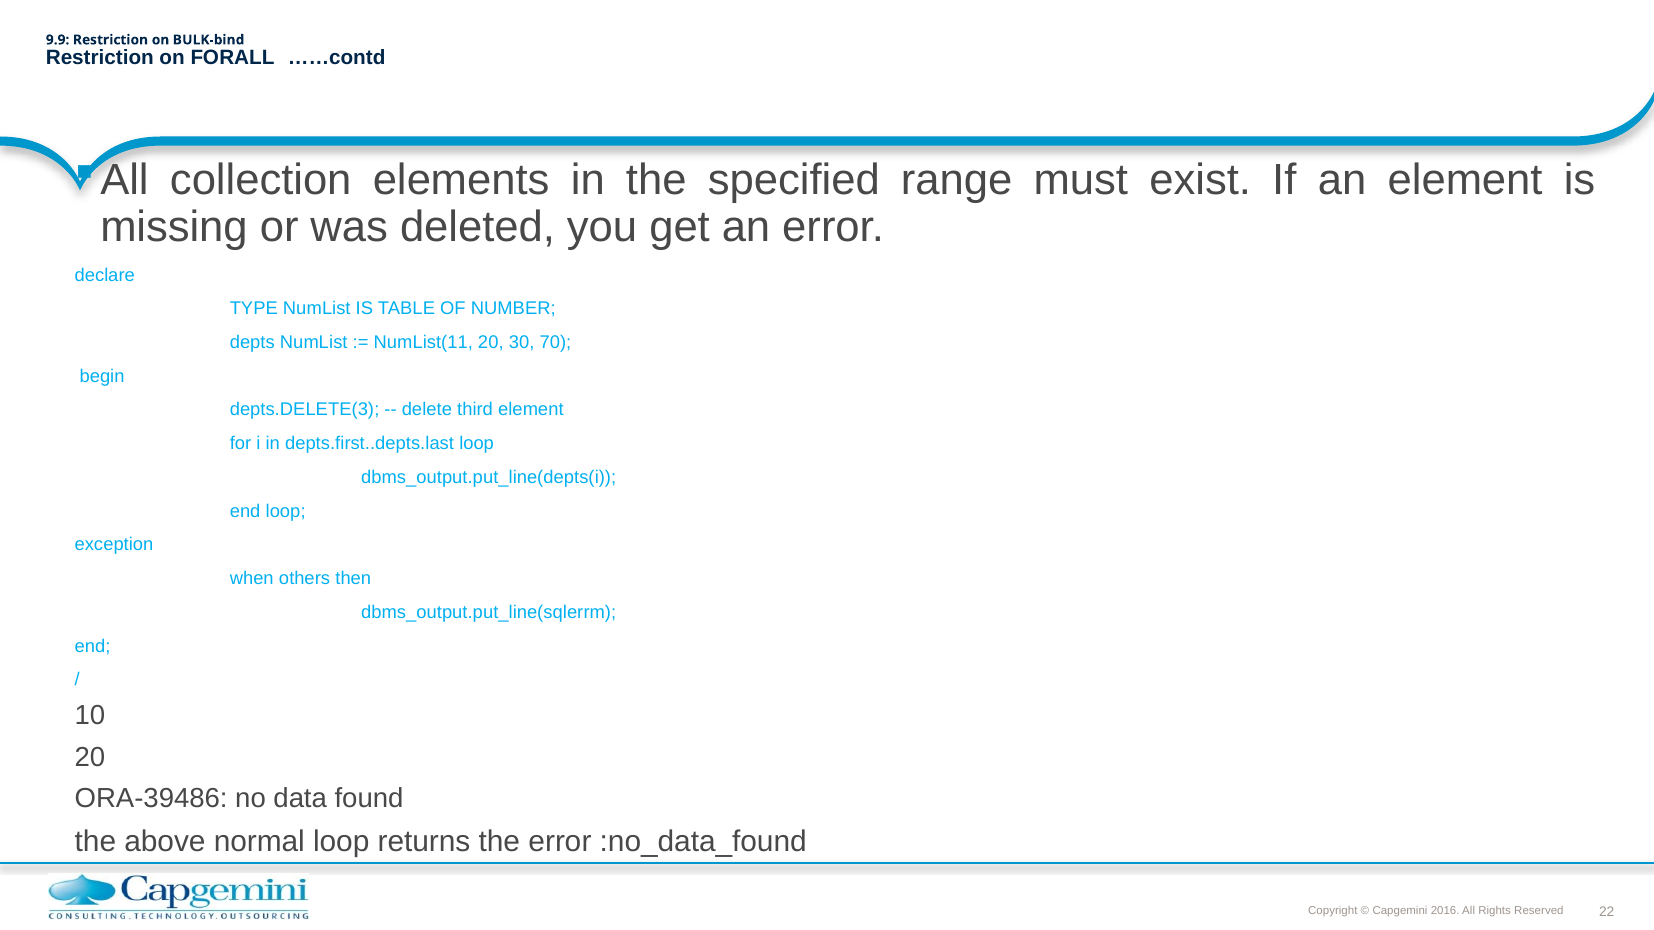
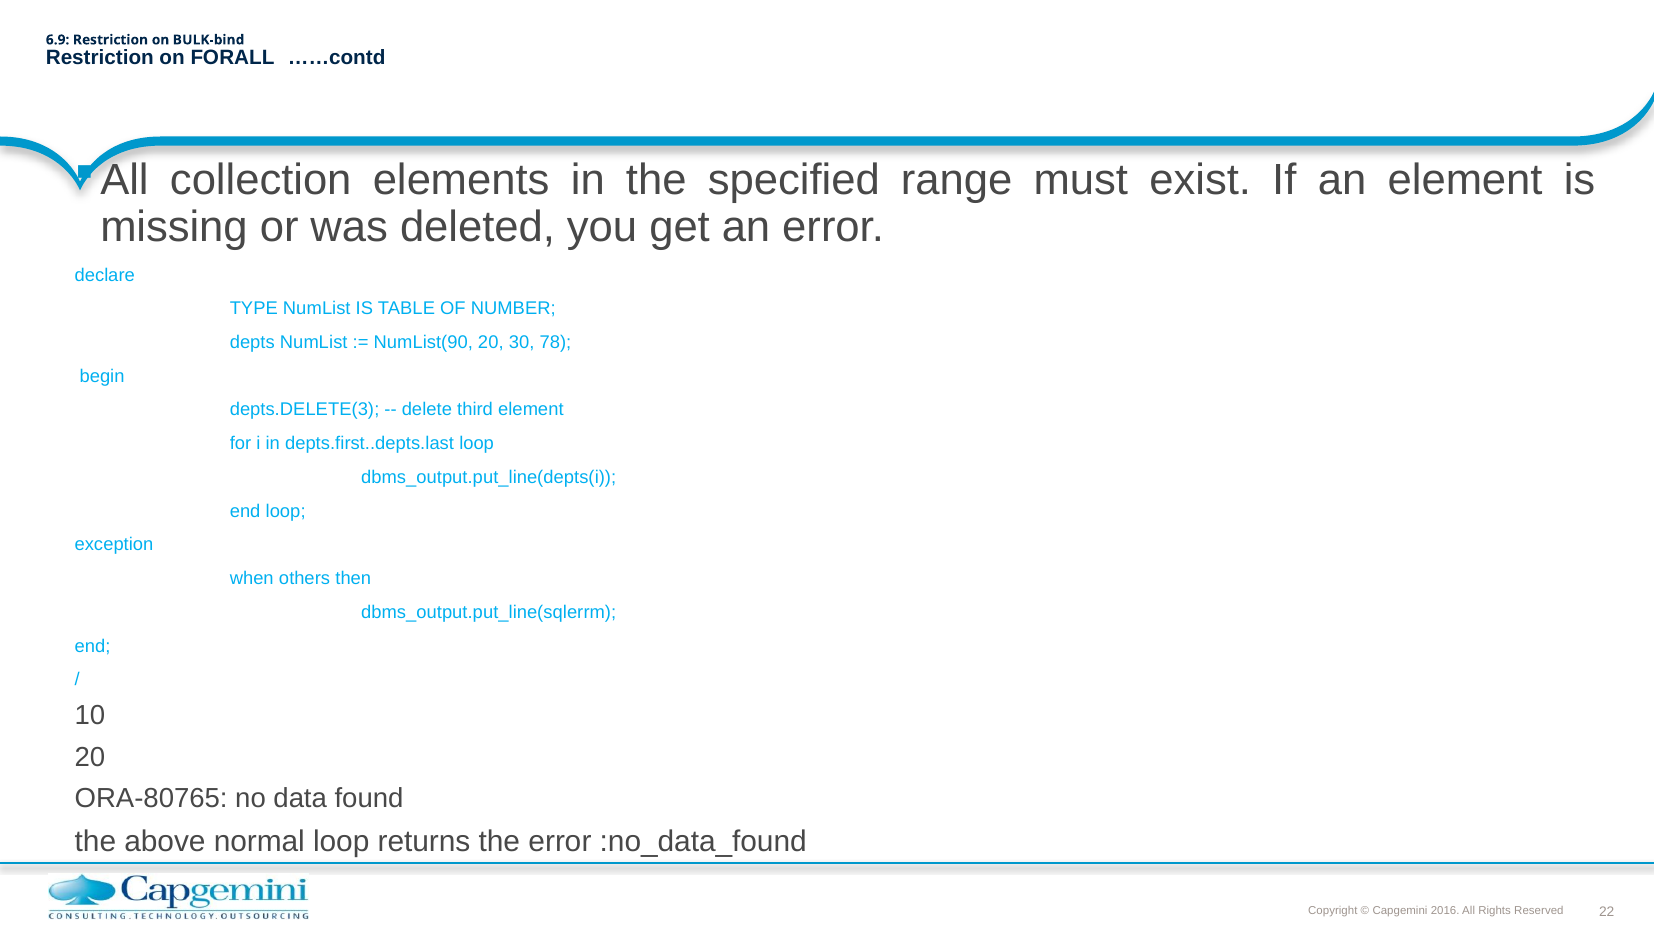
9.9: 9.9 -> 6.9 (58, 40)
NumList(11: NumList(11 -> NumList(90 (423, 343)
70: 70 -> 78 (555, 343)
ORA-39486: ORA-39486 -> ORA-80765 (151, 799)
